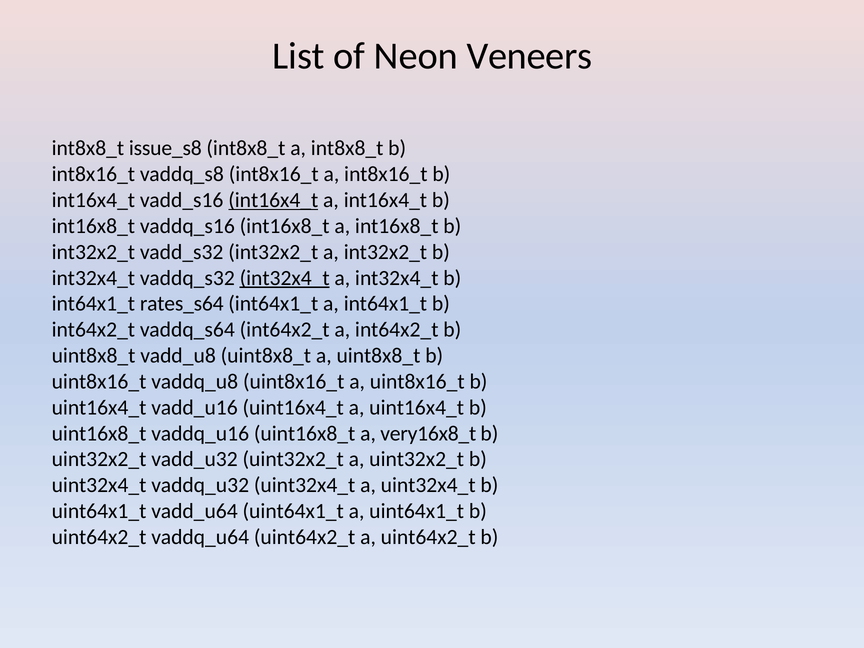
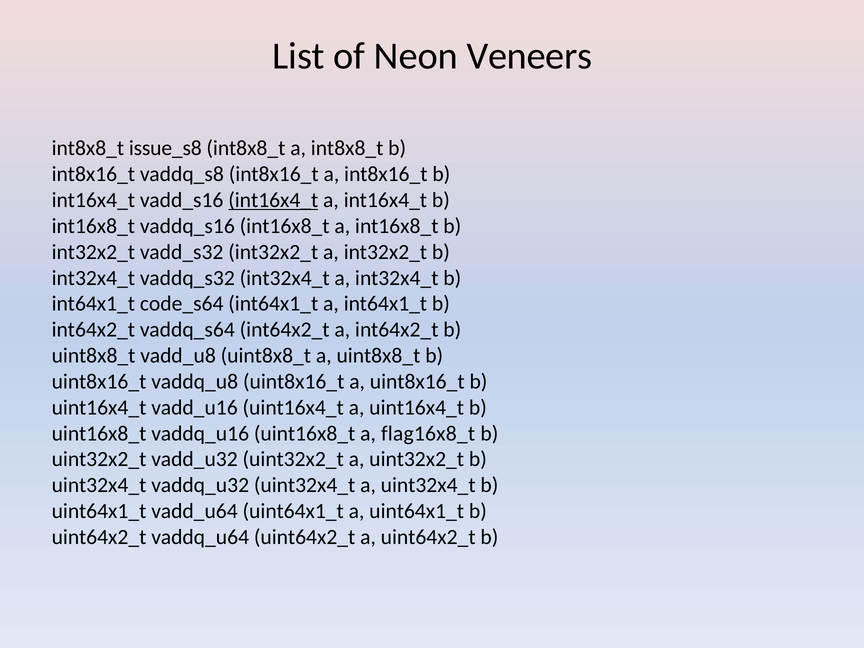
int32x4_t underline: present -> none (285, 278)
rates_s64: rates_s64 -> code_s64 (182, 304)
very16x8_t: very16x8_t -> flag16x8_t (428, 433)
